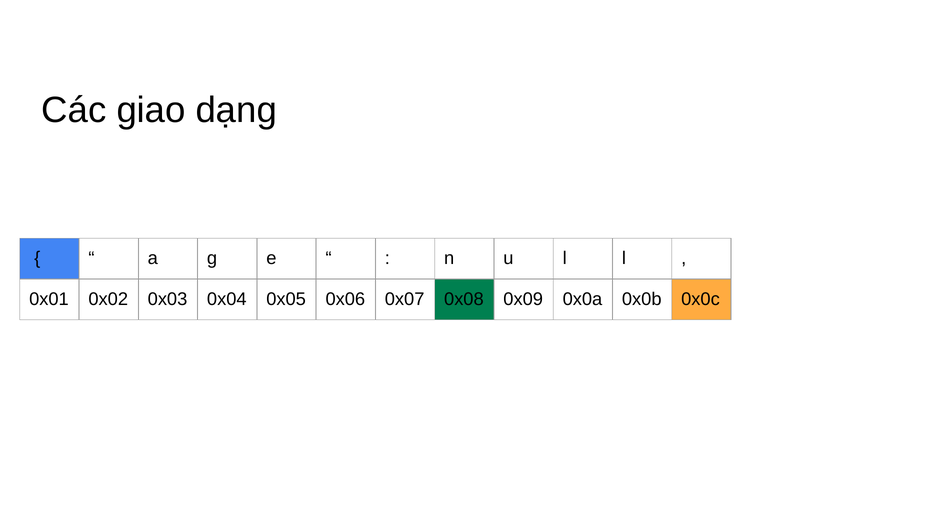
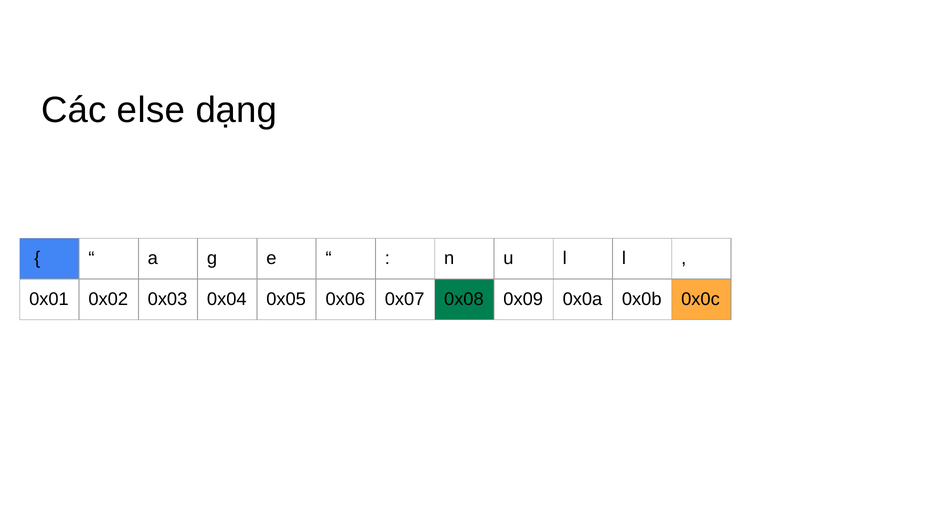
giao: giao -> else (151, 110)
